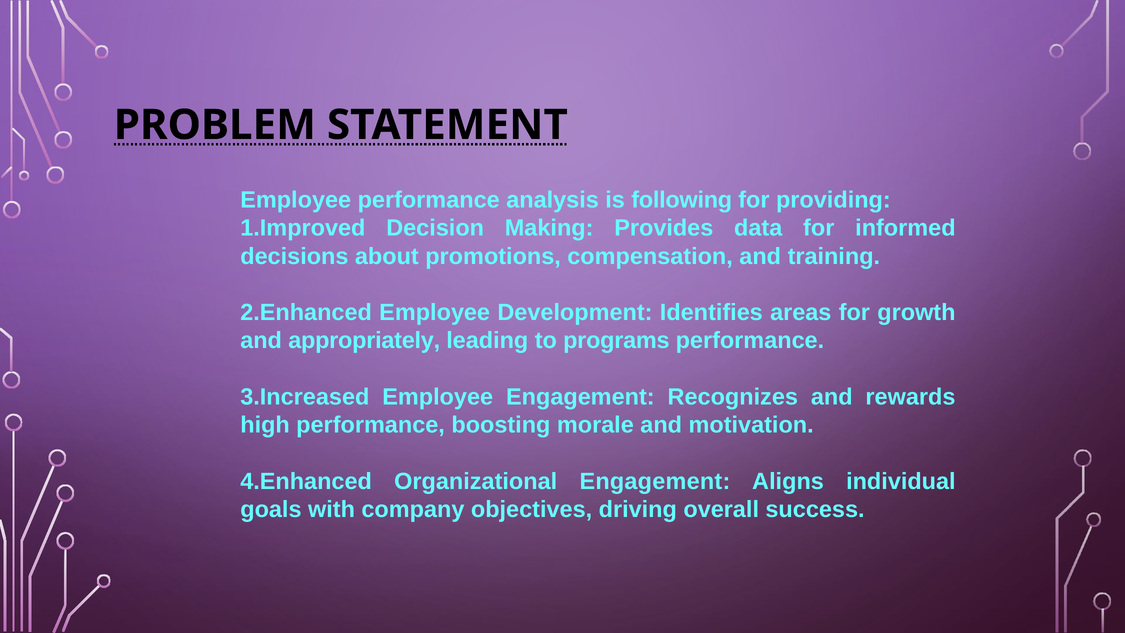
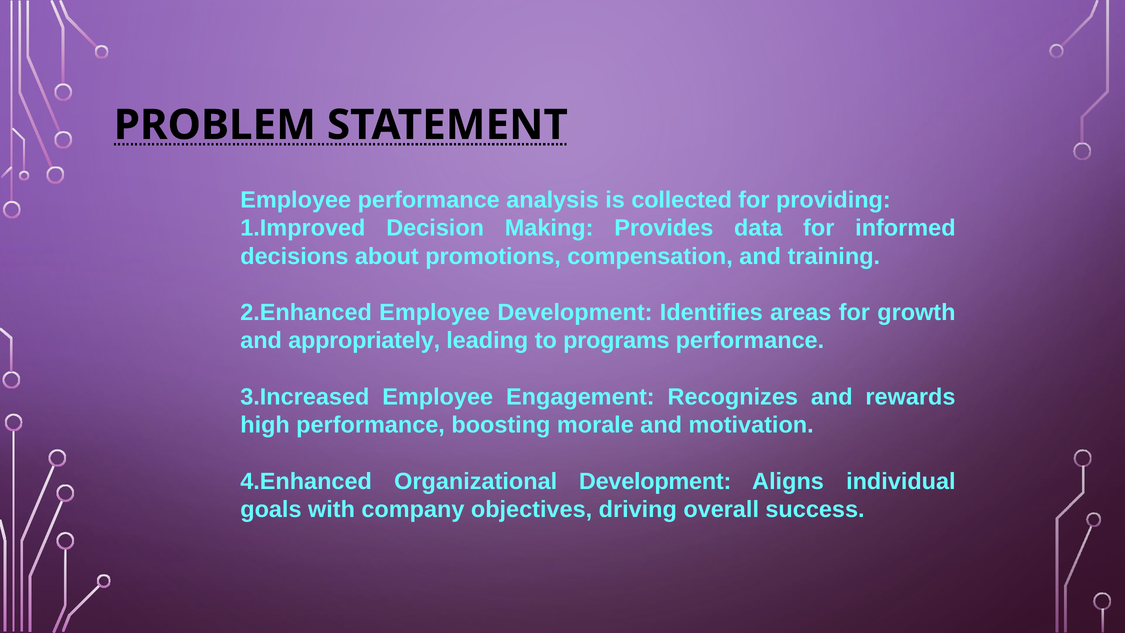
following: following -> collected (682, 200)
Organizational Engagement: Engagement -> Development (655, 481)
